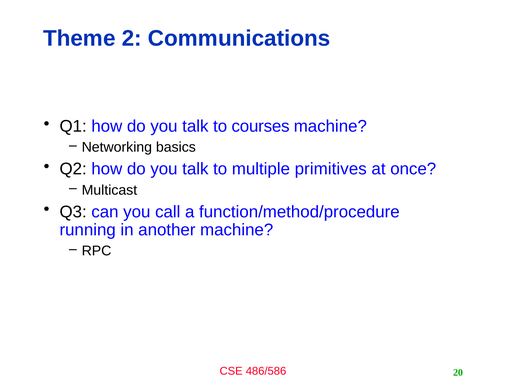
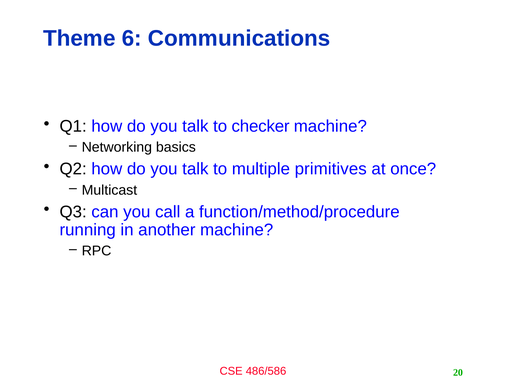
2: 2 -> 6 (132, 38)
courses: courses -> checker (261, 126)
